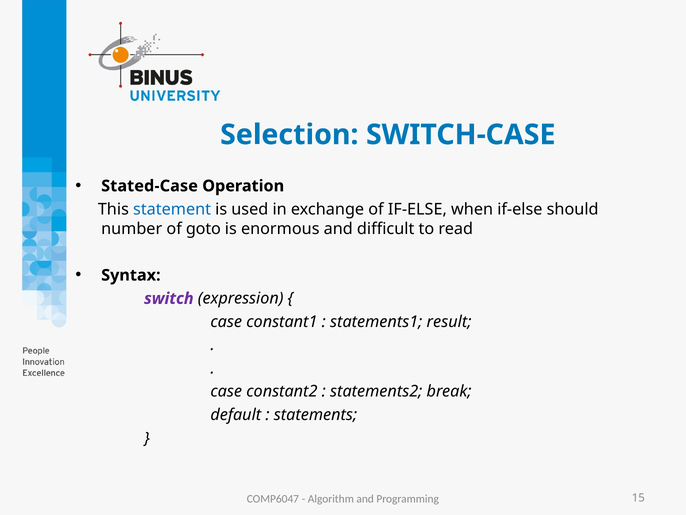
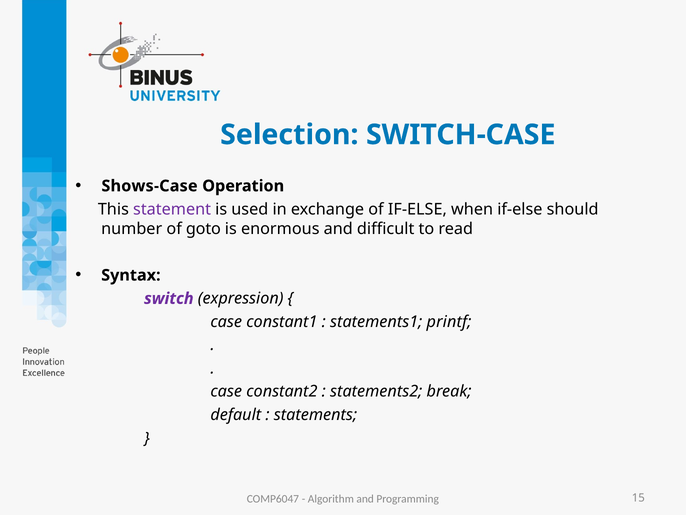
Stated-Case: Stated-Case -> Shows-Case (150, 186)
statement colour: blue -> purple (172, 209)
result: result -> printf (449, 322)
